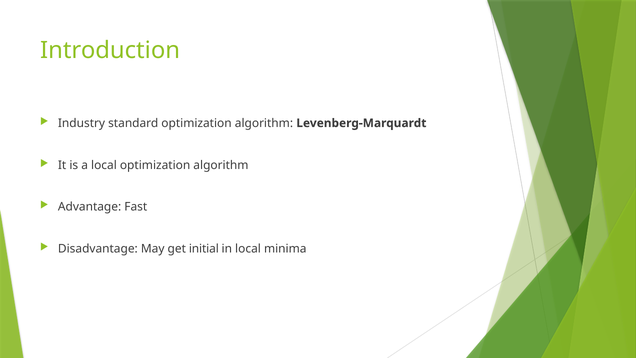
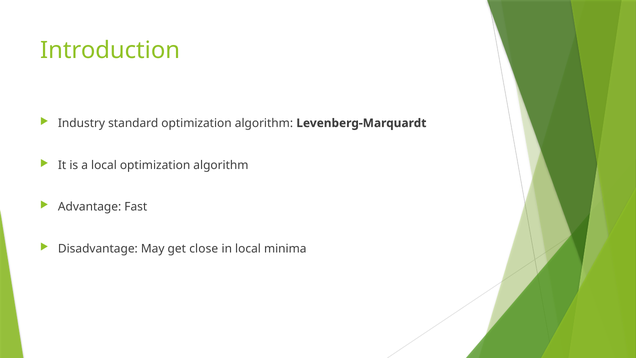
initial: initial -> close (204, 249)
